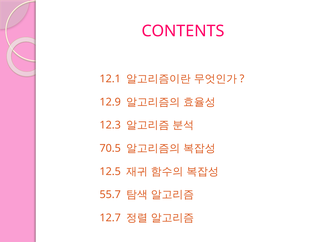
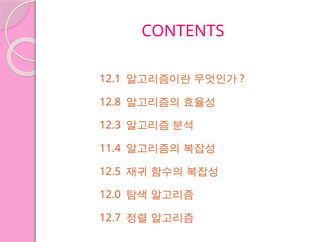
12.9: 12.9 -> 12.8 (110, 102)
70.5: 70.5 -> 11.4 (110, 148)
55.7: 55.7 -> 12.0 (110, 195)
